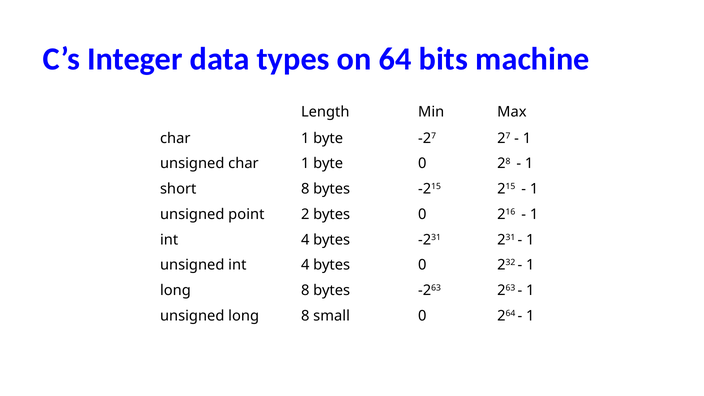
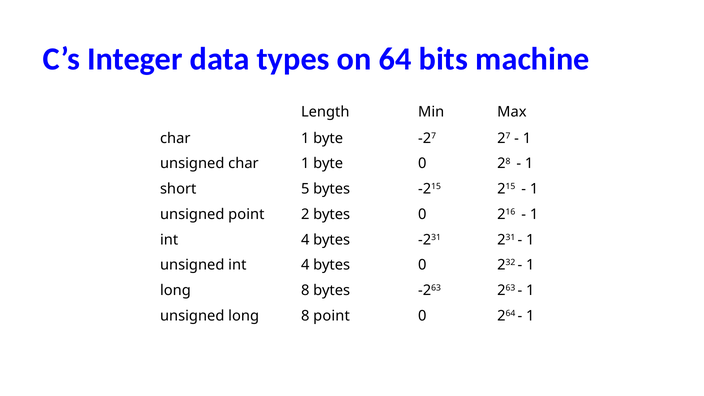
short 8: 8 -> 5 (305, 189)
8 small: small -> point (332, 316)
